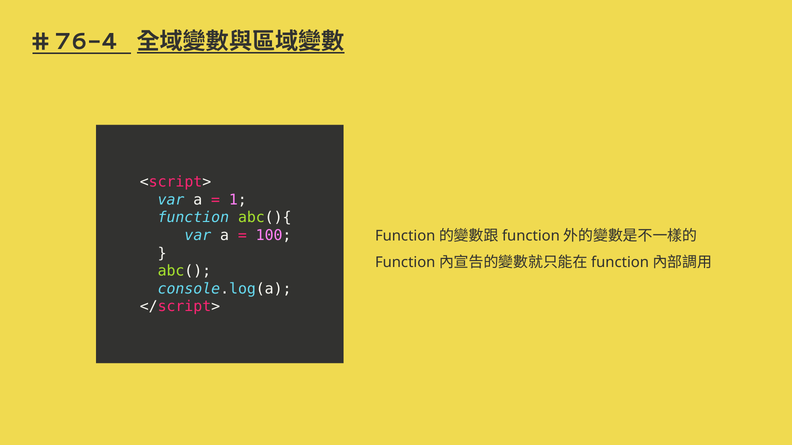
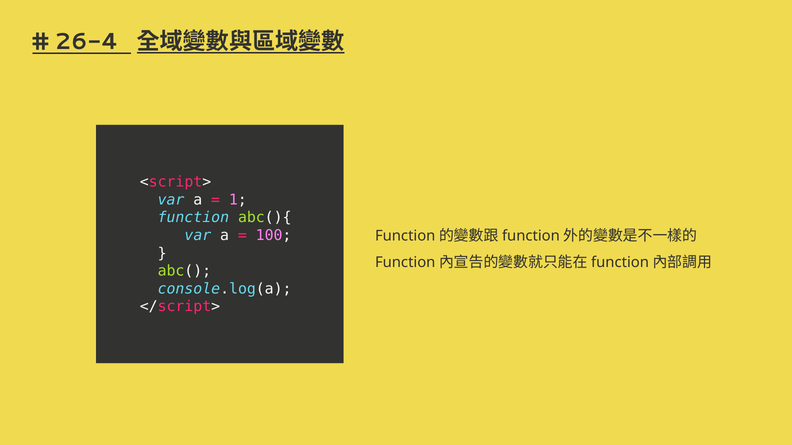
76-4: 76-4 -> 26-4 (87, 42)
